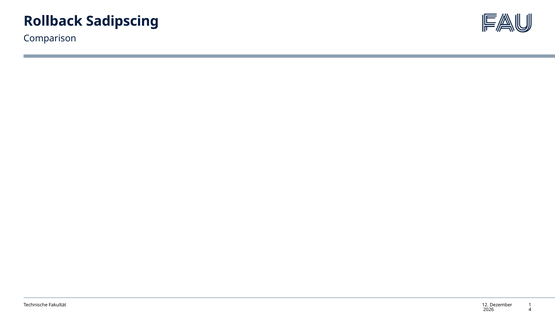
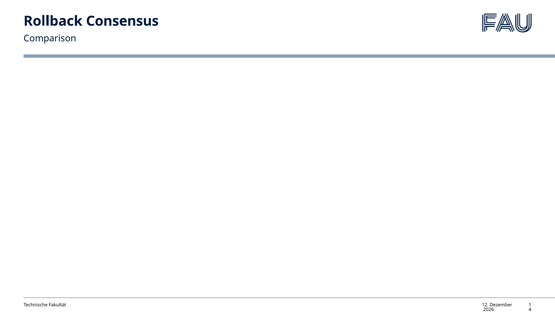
Sadipscing: Sadipscing -> Consensus (122, 21)
